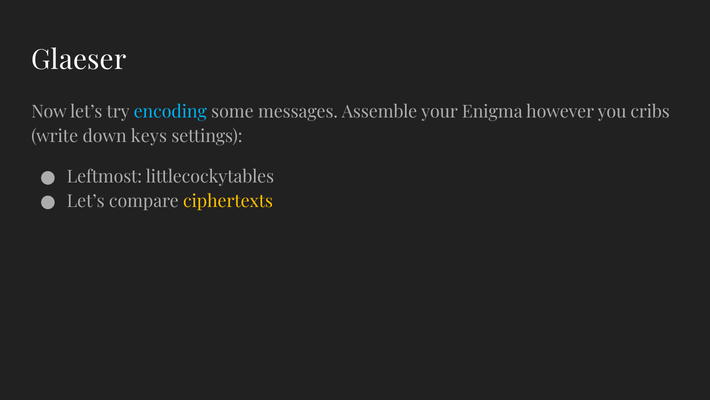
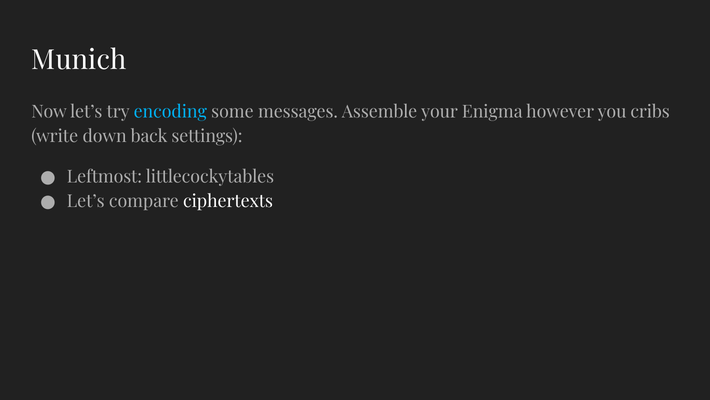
Glaeser: Glaeser -> Munich (79, 60)
keys: keys -> back (149, 136)
ciphertexts colour: yellow -> white (228, 201)
